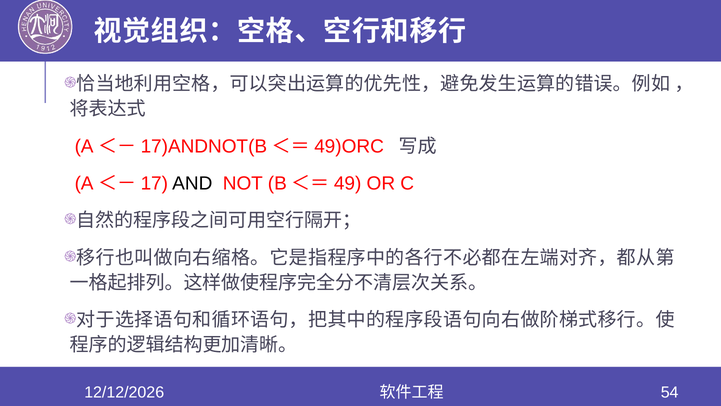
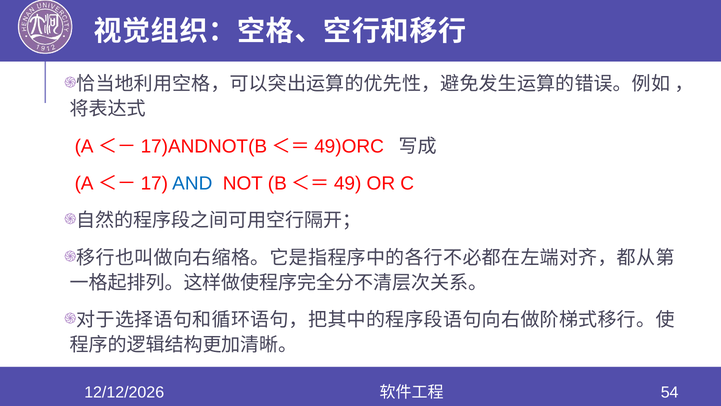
AND colour: black -> blue (192, 183)
